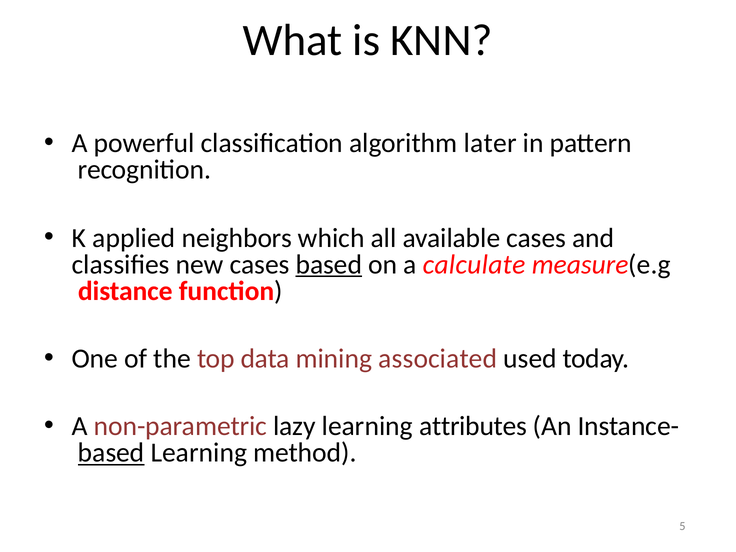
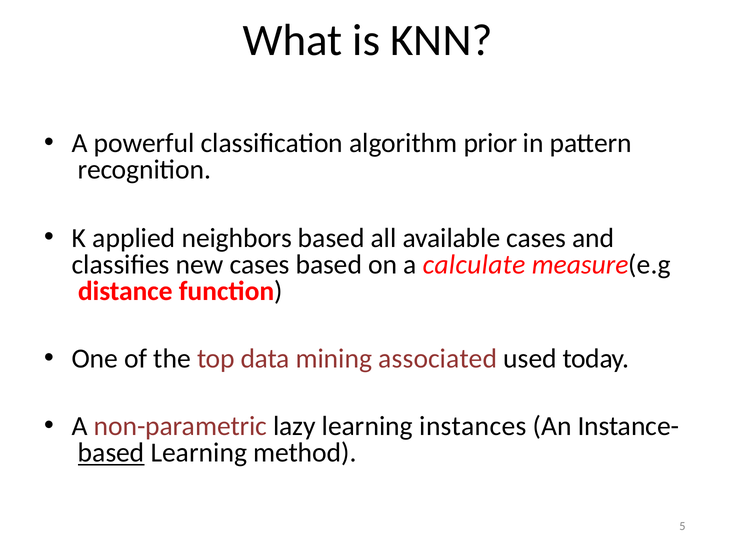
later: later -> prior (490, 143)
neighbors which: which -> based (331, 238)
based underline: present -> none (329, 264)
attributes: attributes -> instances (473, 426)
